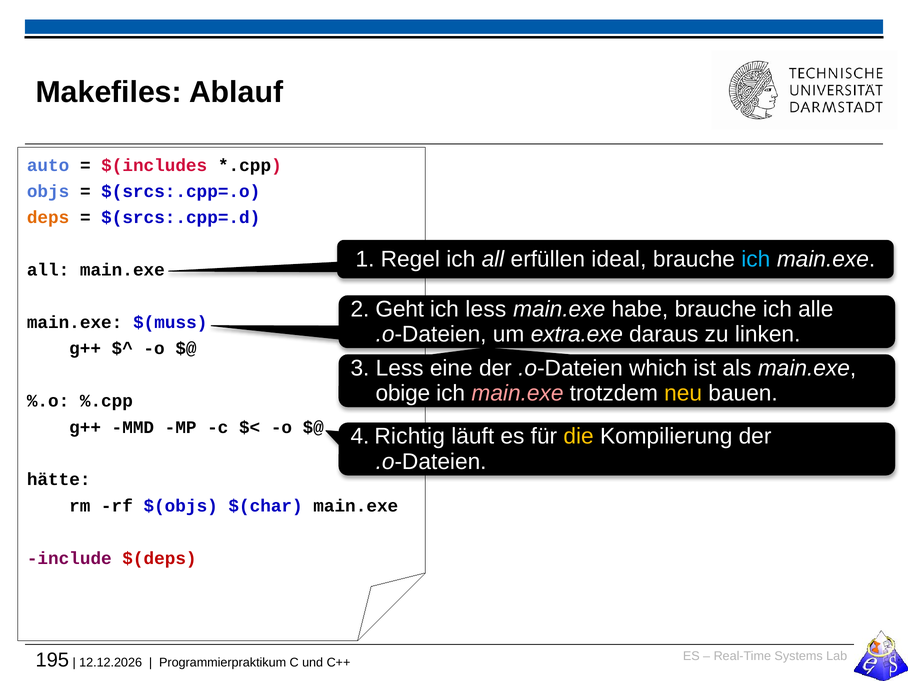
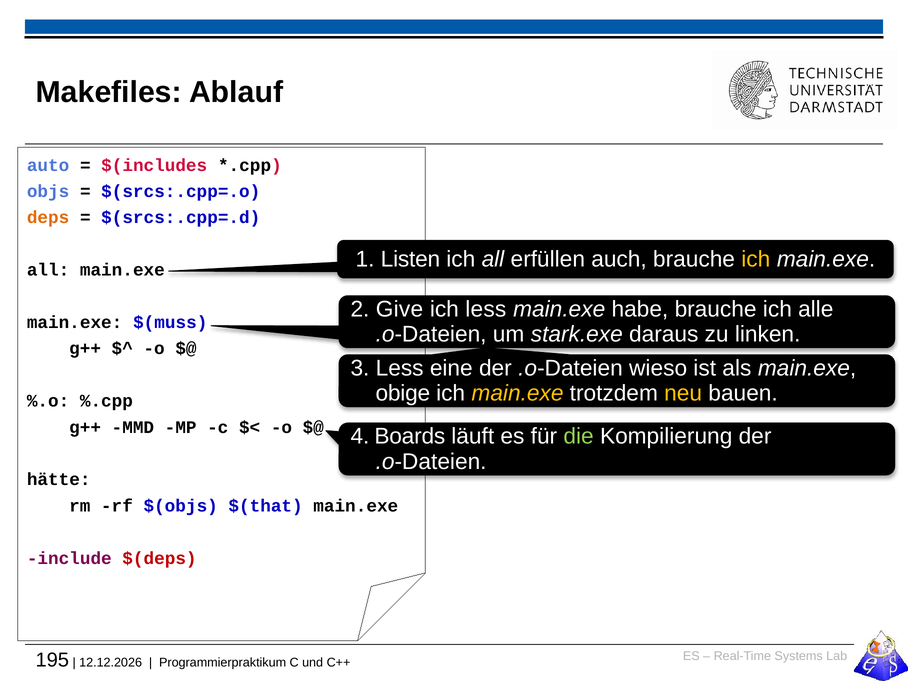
Regel: Regel -> Listen (410, 259)
ideal: ideal -> auch (619, 259)
ich colour: light blue -> yellow (756, 259)
Geht: Geht -> Give (399, 309)
extra.exe: extra.exe -> stark.exe (577, 334)
which: which -> wieso (658, 368)
main.exe colour: pink -> yellow (517, 393)
Richtig: Richtig -> Boards (410, 436)
die colour: yellow -> light green (579, 436)
$(char: $(char -> $(that (266, 506)
